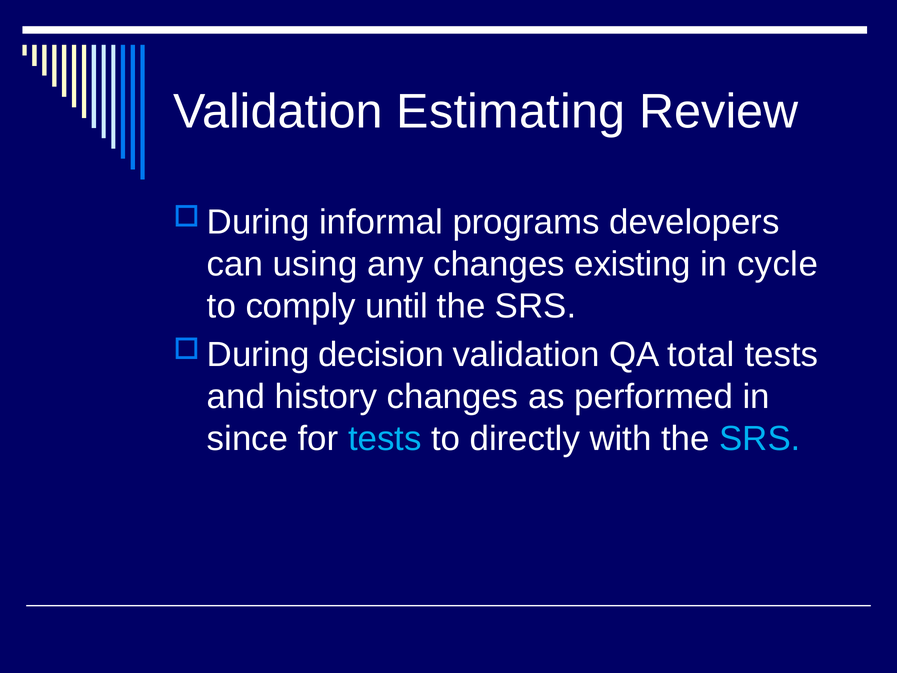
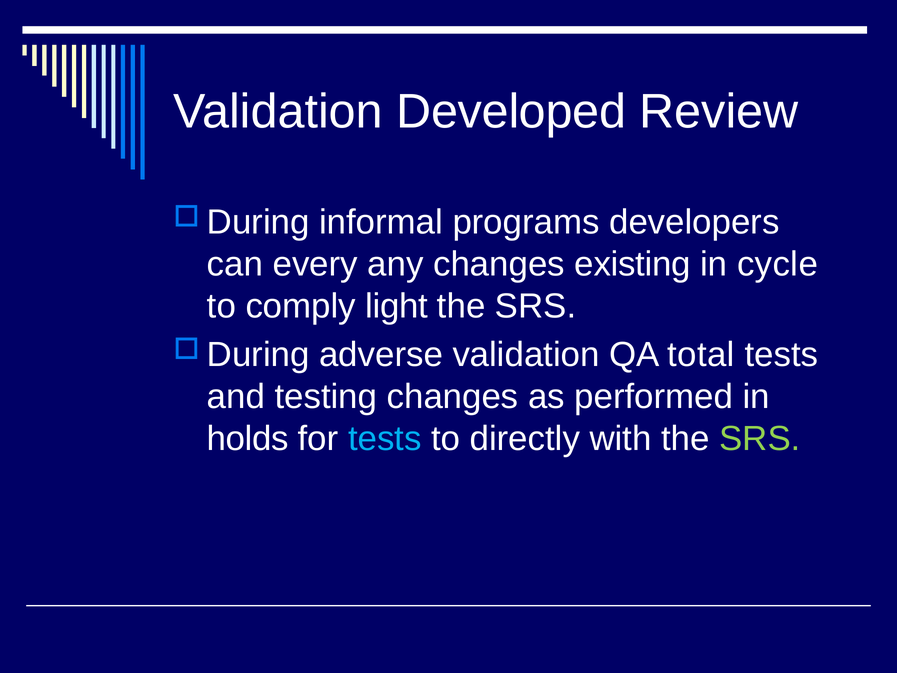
Estimating: Estimating -> Developed (511, 112)
using: using -> every (315, 264)
until: until -> light (397, 306)
decision: decision -> adverse (381, 355)
history: history -> testing (326, 397)
since: since -> holds (248, 439)
SRS colour: light blue -> light green (760, 439)
